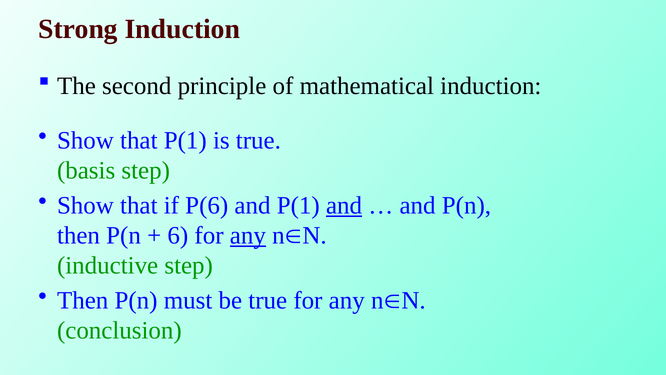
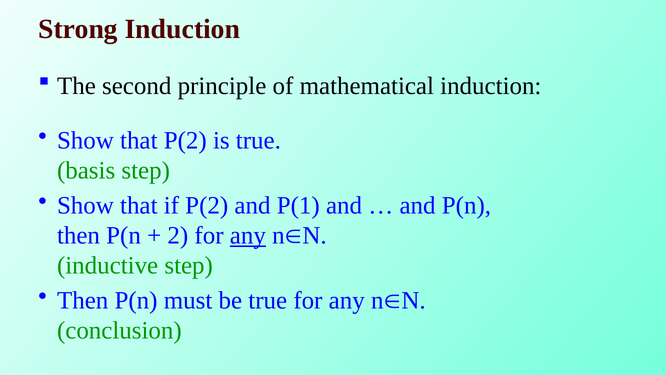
that P(1: P(1 -> P(2 (185, 140)
if P(6: P(6 -> P(2 (207, 205)
and underline: present -> none (344, 205)
6: 6 -> 2 (178, 235)
